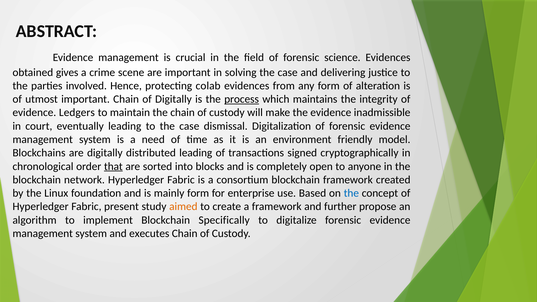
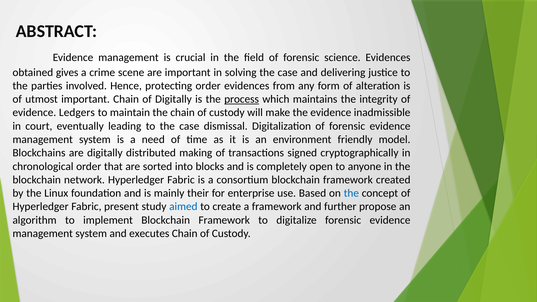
protecting colab: colab -> order (208, 86)
distributed leading: leading -> making (196, 153)
that underline: present -> none (113, 166)
mainly form: form -> their (198, 193)
aimed colour: orange -> blue (183, 207)
implement Blockchain Specifically: Specifically -> Framework (224, 220)
